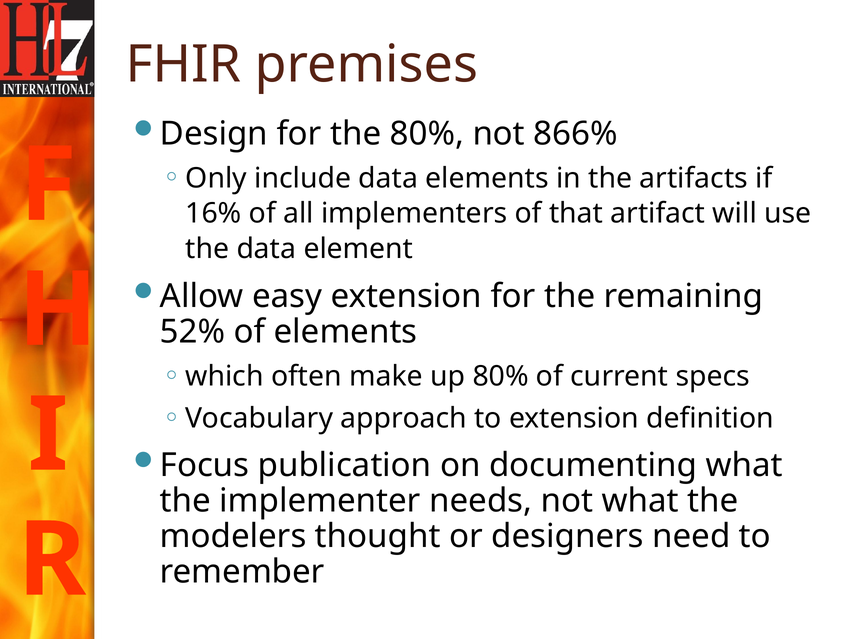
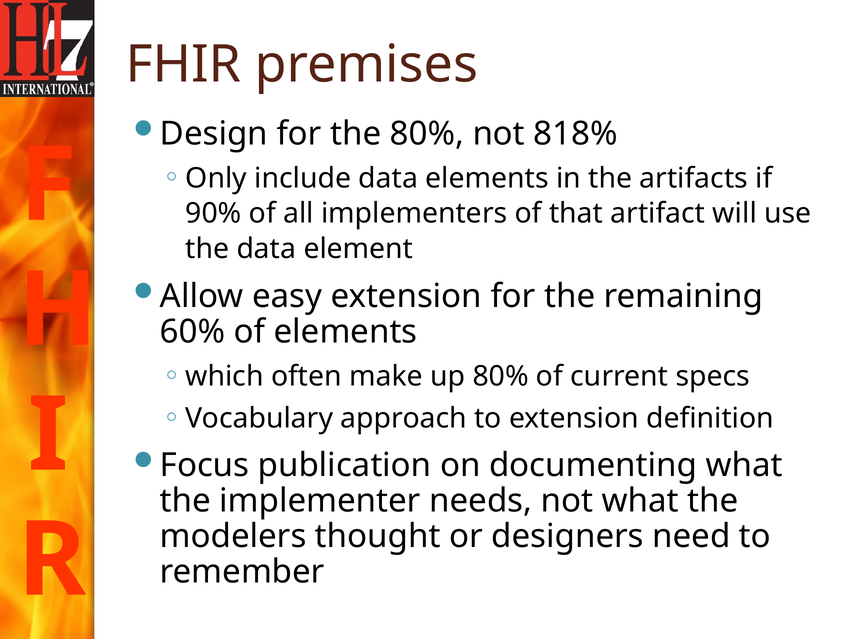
866%: 866% -> 818% (576, 134)
16%: 16% -> 90% (213, 214)
52%: 52% -> 60% (193, 332)
